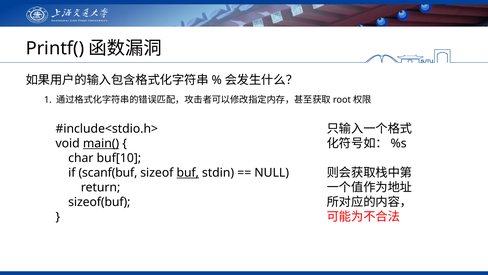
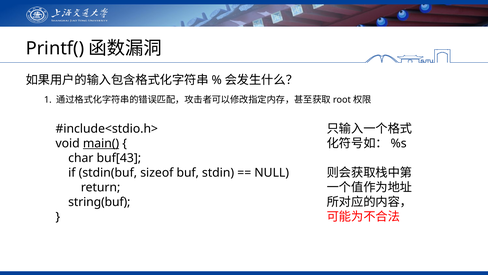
buf[10: buf[10 -> buf[43 (119, 158)
scanf(buf: scanf(buf -> stdin(buf (108, 172)
buf underline: present -> none (188, 172)
sizeof(buf: sizeof(buf -> string(buf (99, 202)
